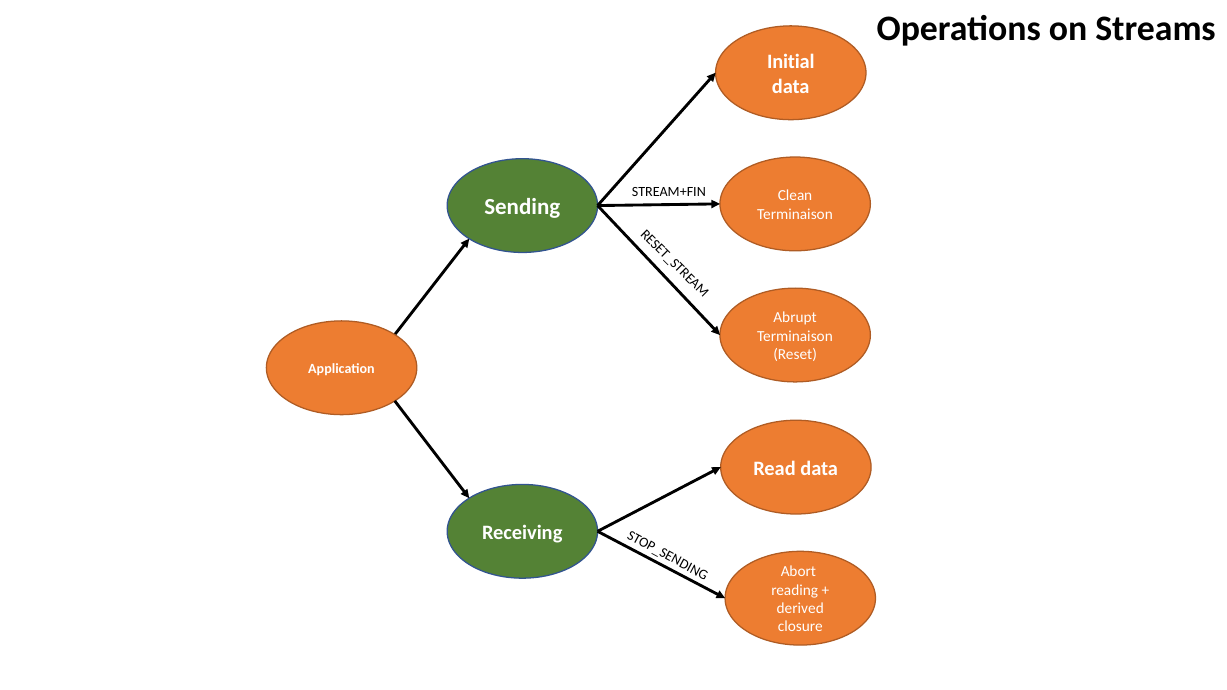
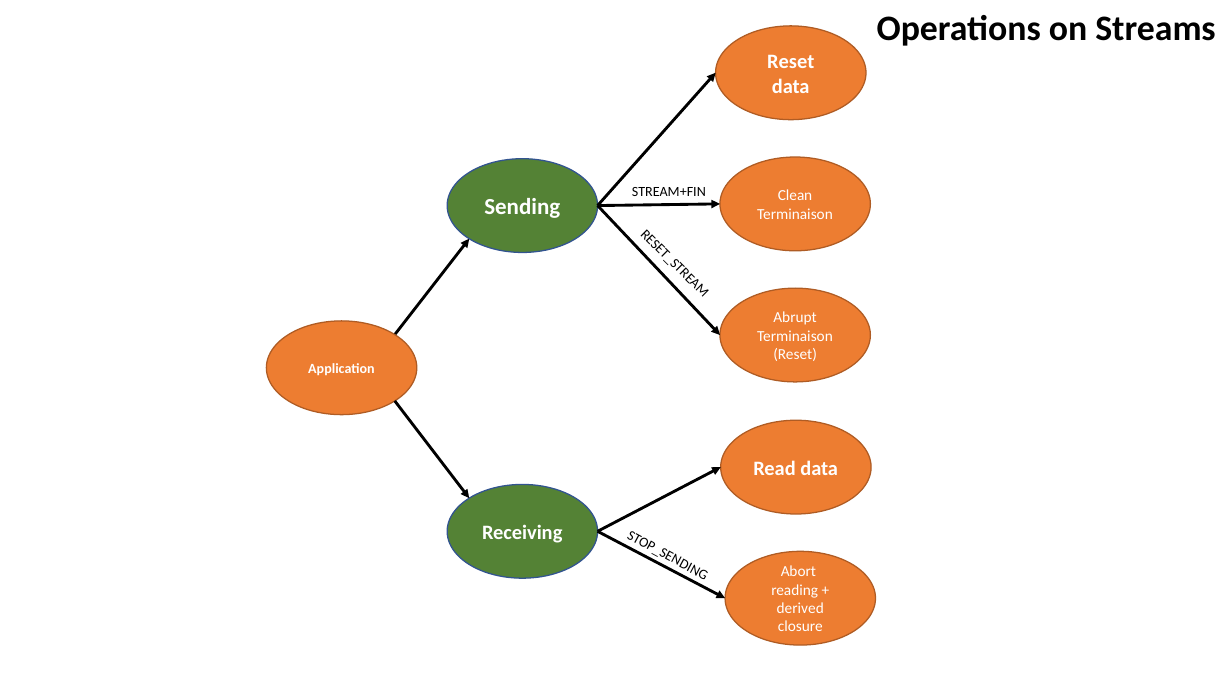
Initial: Initial -> Reset (791, 62)
